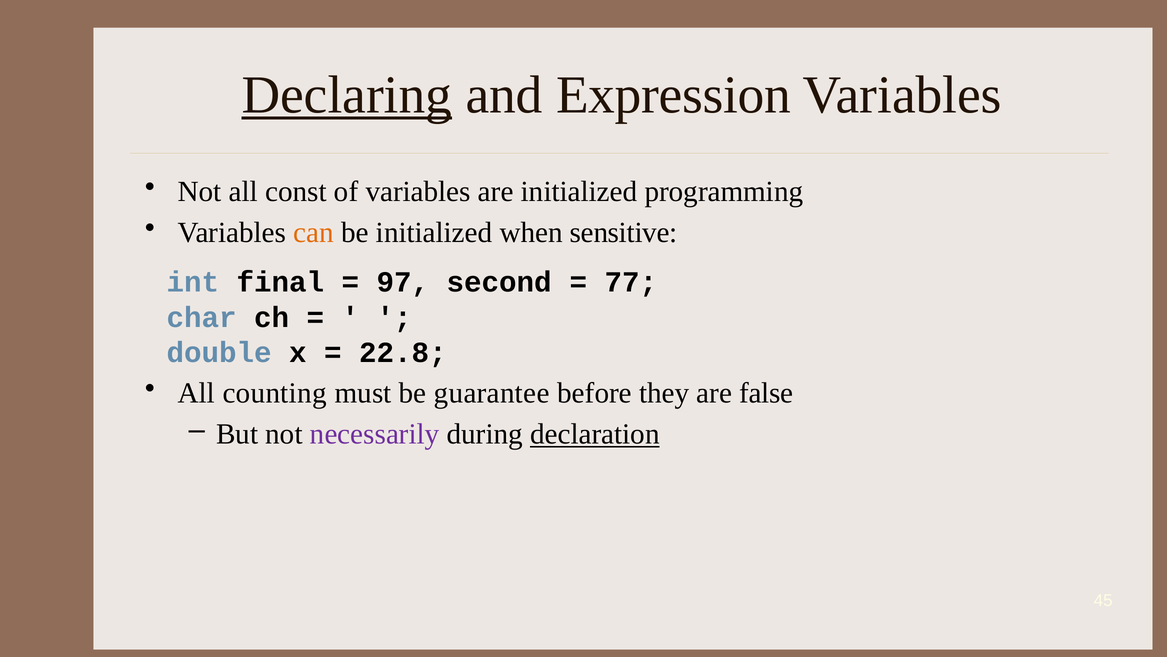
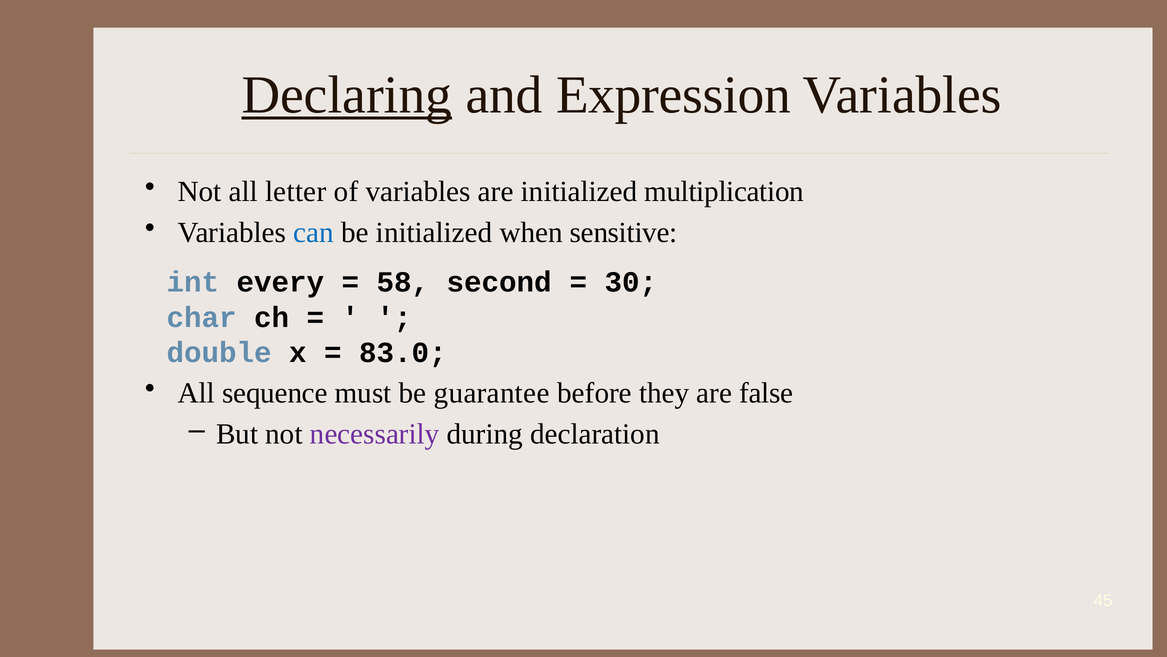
const: const -> letter (296, 192)
programming: programming -> multiplication (724, 192)
can colour: orange -> blue (314, 233)
final: final -> every (281, 282)
97: 97 -> 58 (403, 282)
77: 77 -> 30 (631, 282)
22.8: 22.8 -> 83.0 (403, 352)
counting: counting -> sequence (275, 393)
declaration underline: present -> none (595, 434)
